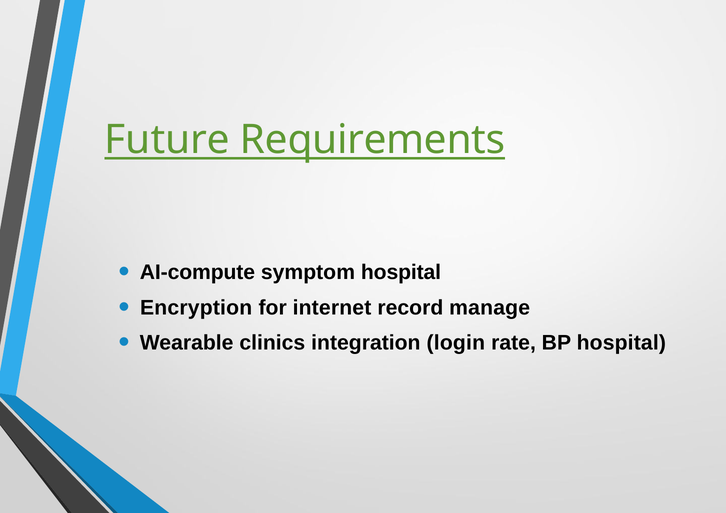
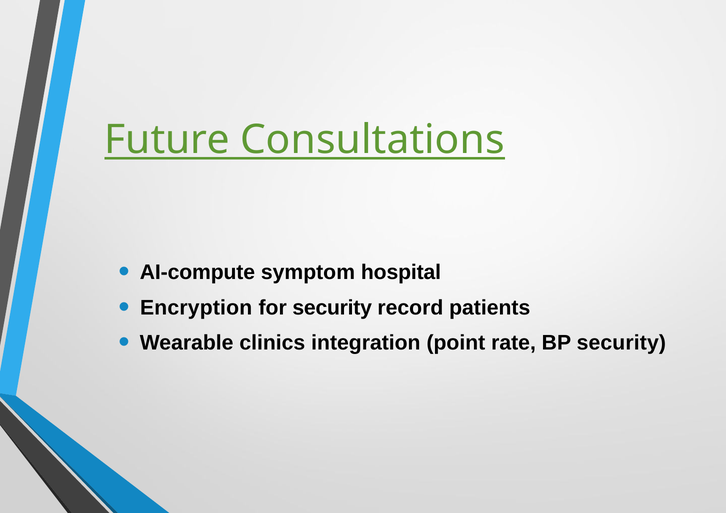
Requirements: Requirements -> Consultations (372, 140)
for internet: internet -> security (332, 308)
manage: manage -> patients (490, 308)
login: login -> point (456, 343)
BP hospital: hospital -> security (621, 343)
